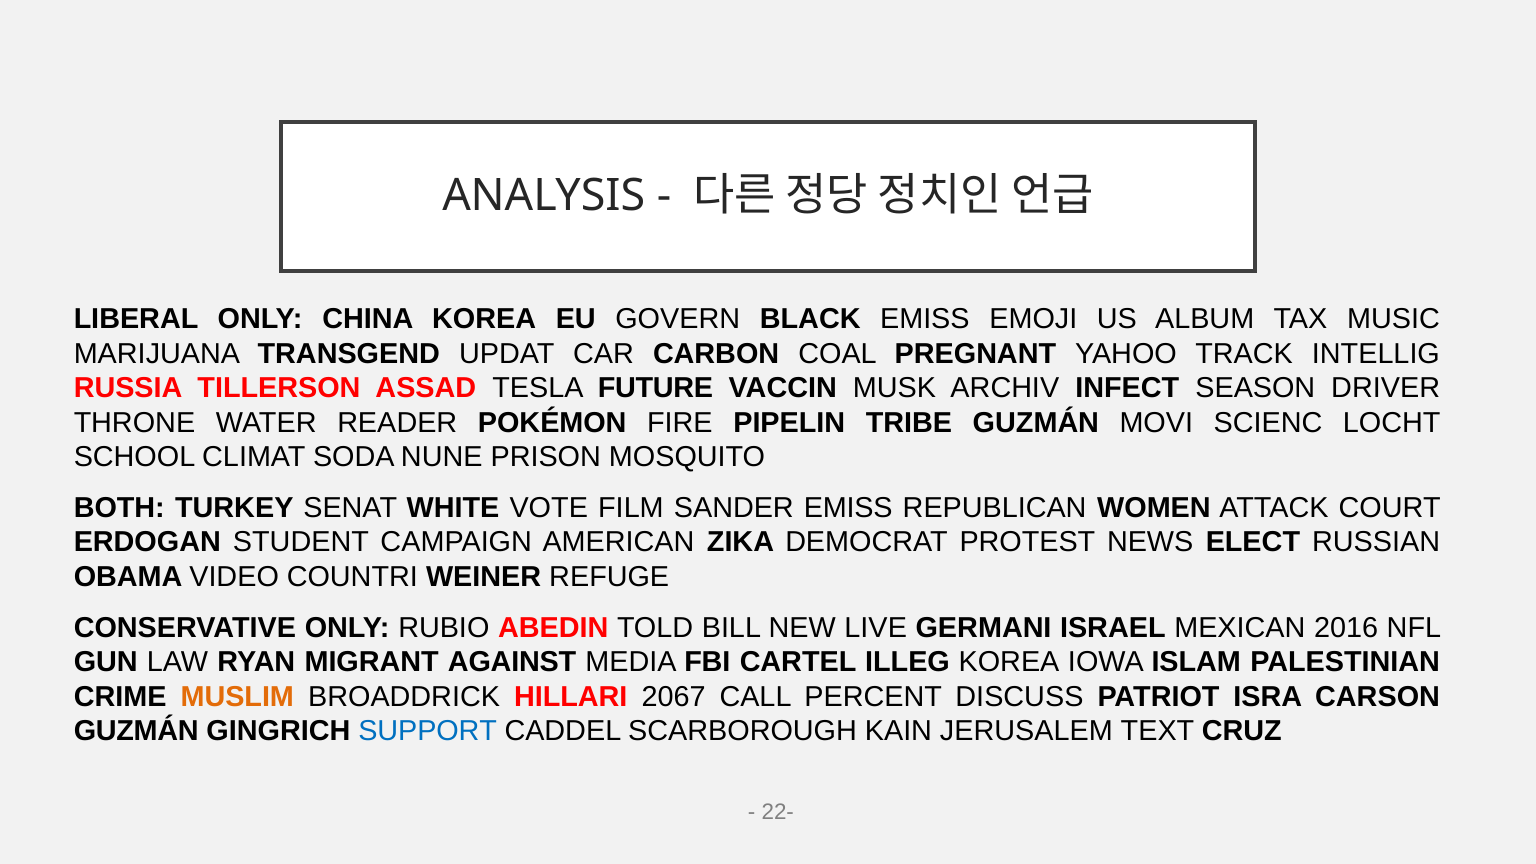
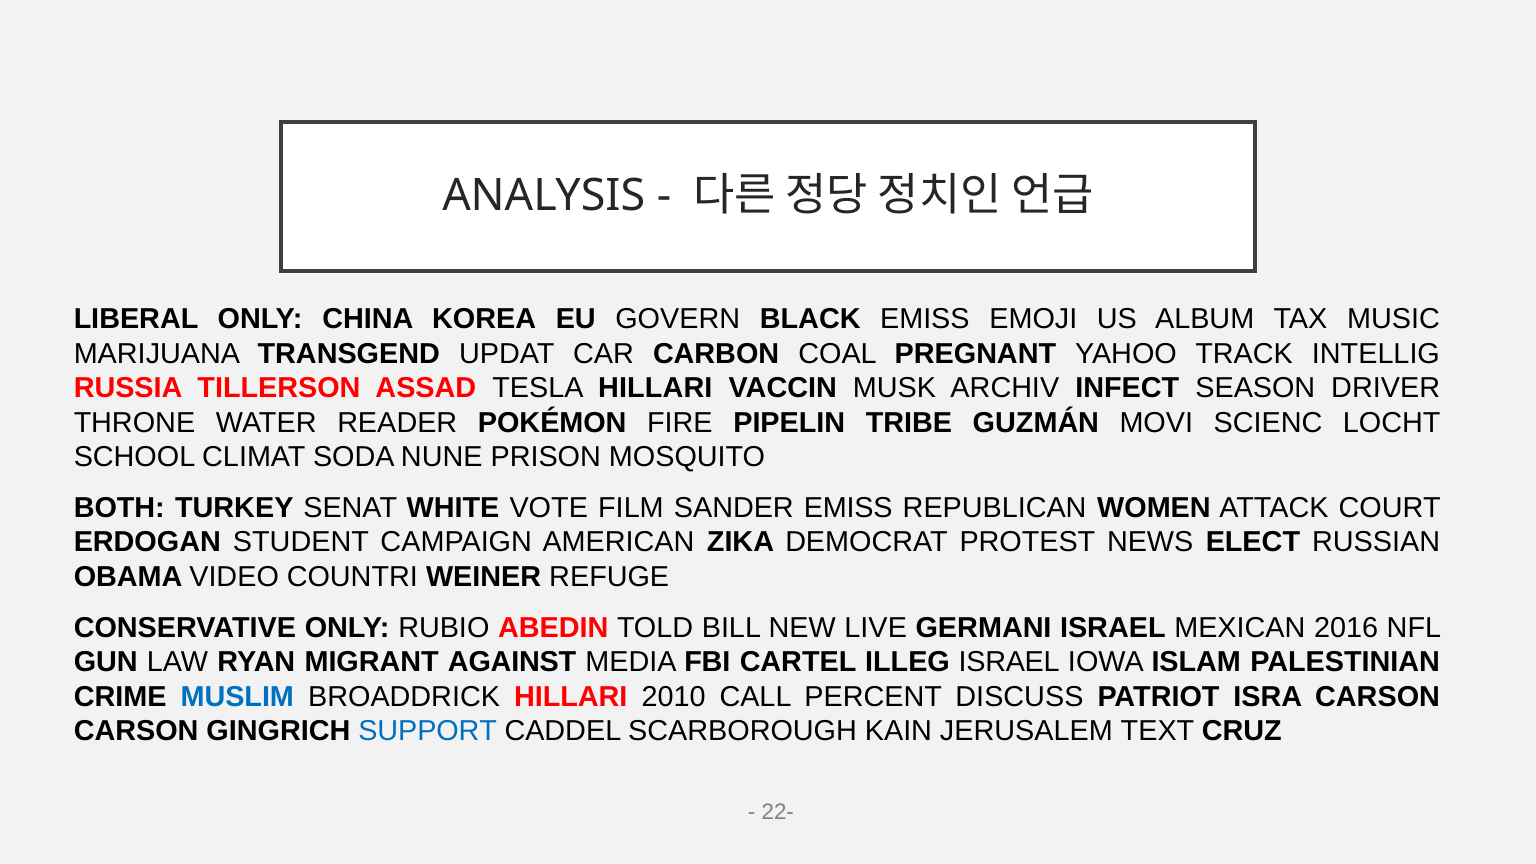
TESLA FUTURE: FUTURE -> HILLARI (655, 388)
ILLEG KOREA: KOREA -> ISRAEL (1009, 662)
MUSLIM colour: orange -> blue (237, 697)
2067: 2067 -> 2010 (674, 697)
GUZMÁN: GUZMÁN -> CARSON (136, 731)
